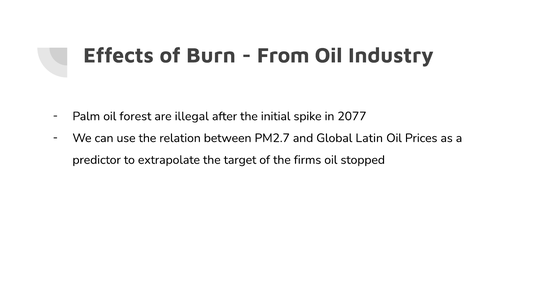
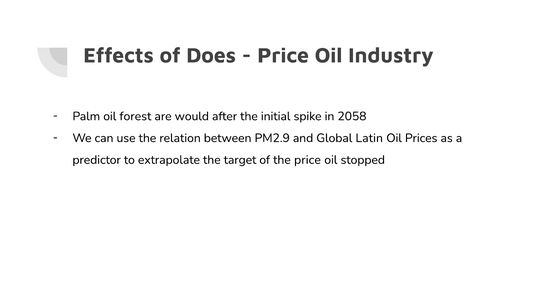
Burn: Burn -> Does (211, 55)
From: From -> Price (283, 55)
illegal: illegal -> would (192, 116)
2077: 2077 -> 2058 (352, 116)
PM2.7: PM2.7 -> PM2.9 (272, 138)
the firms: firms -> price (307, 160)
